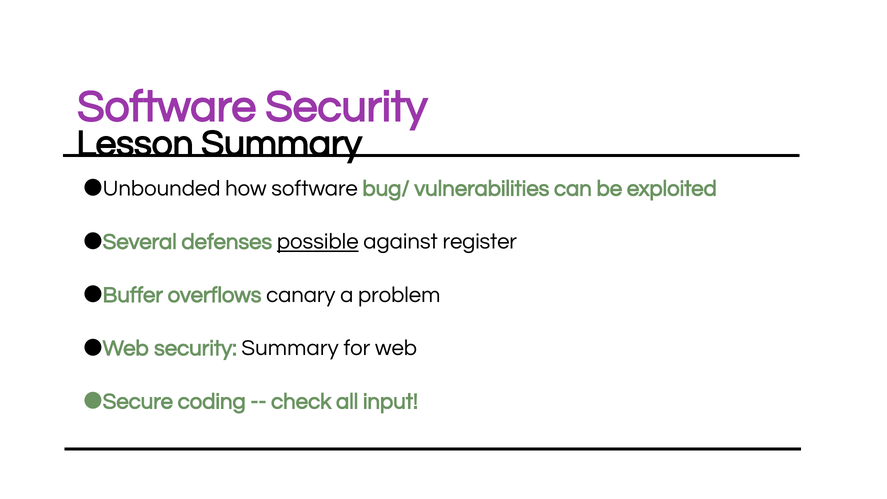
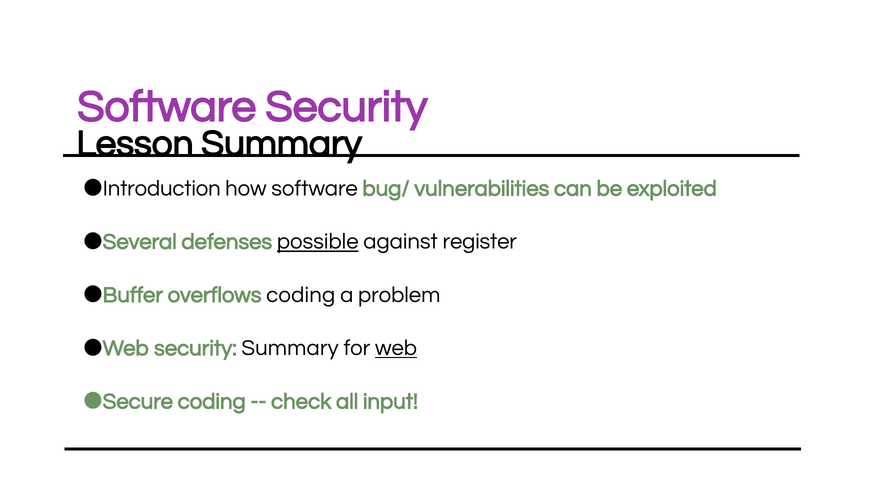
Unbounded: Unbounded -> Introduction (162, 188)
overflows canary: canary -> coding (301, 295)
web underline: none -> present (396, 348)
